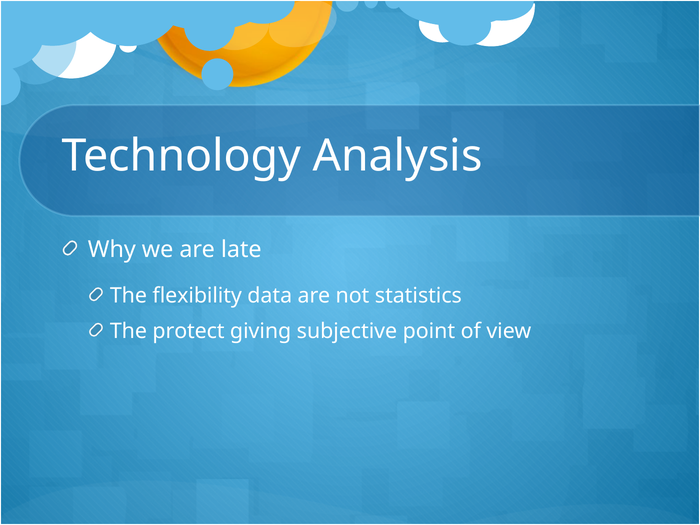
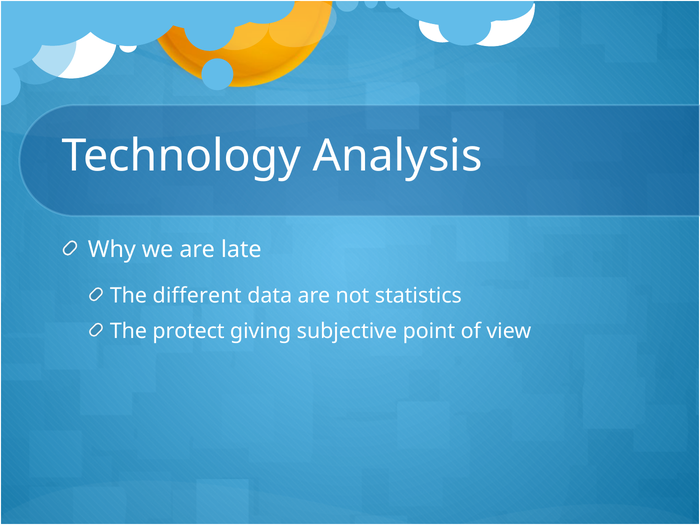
flexibility: flexibility -> different (197, 296)
